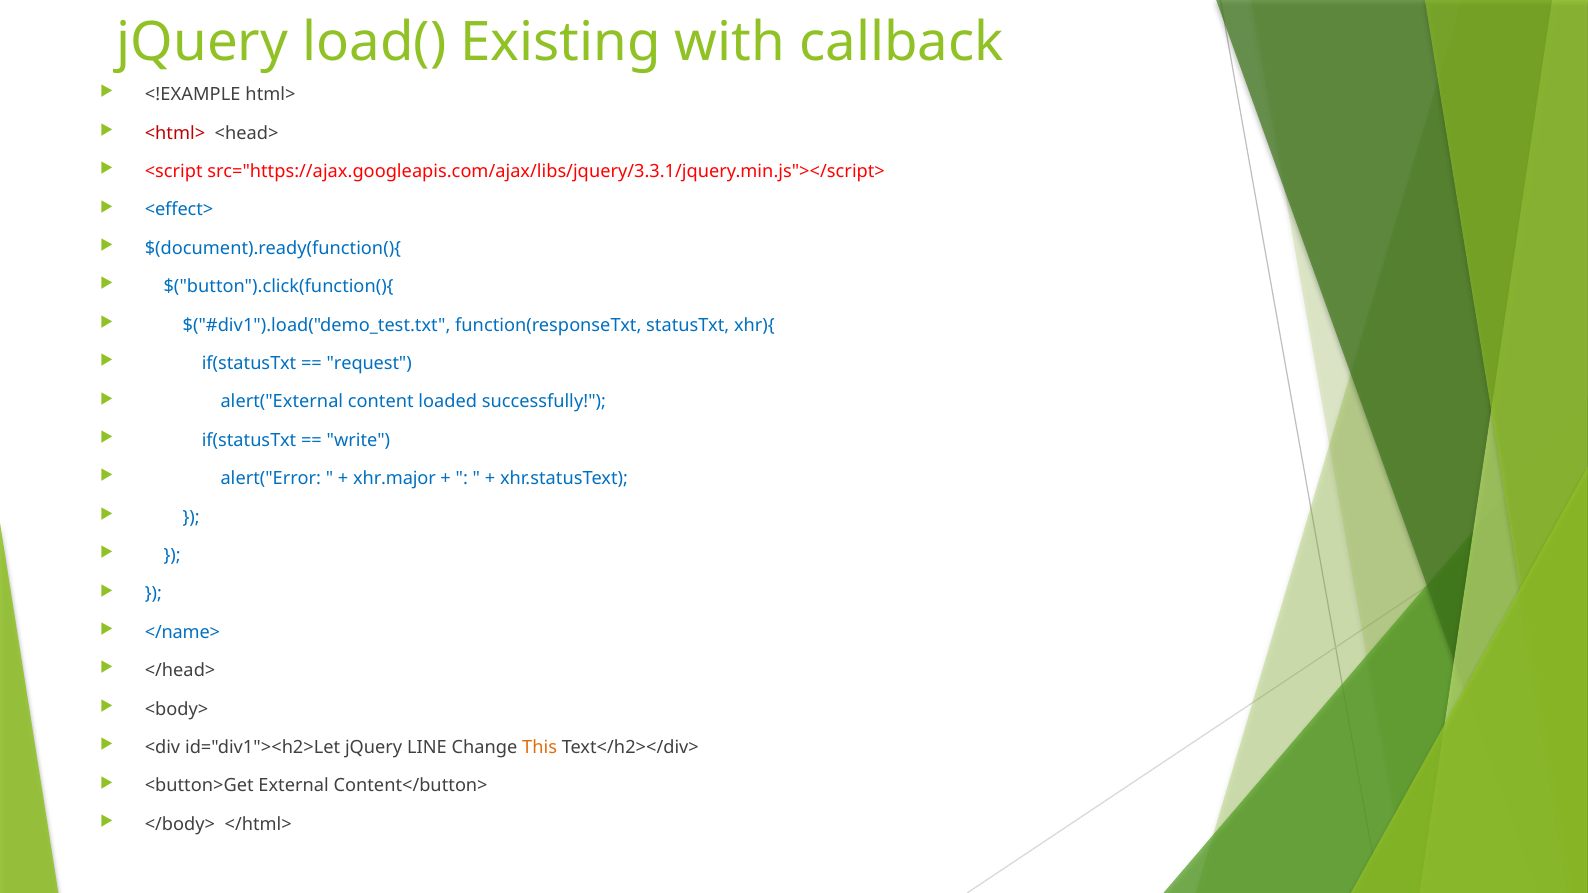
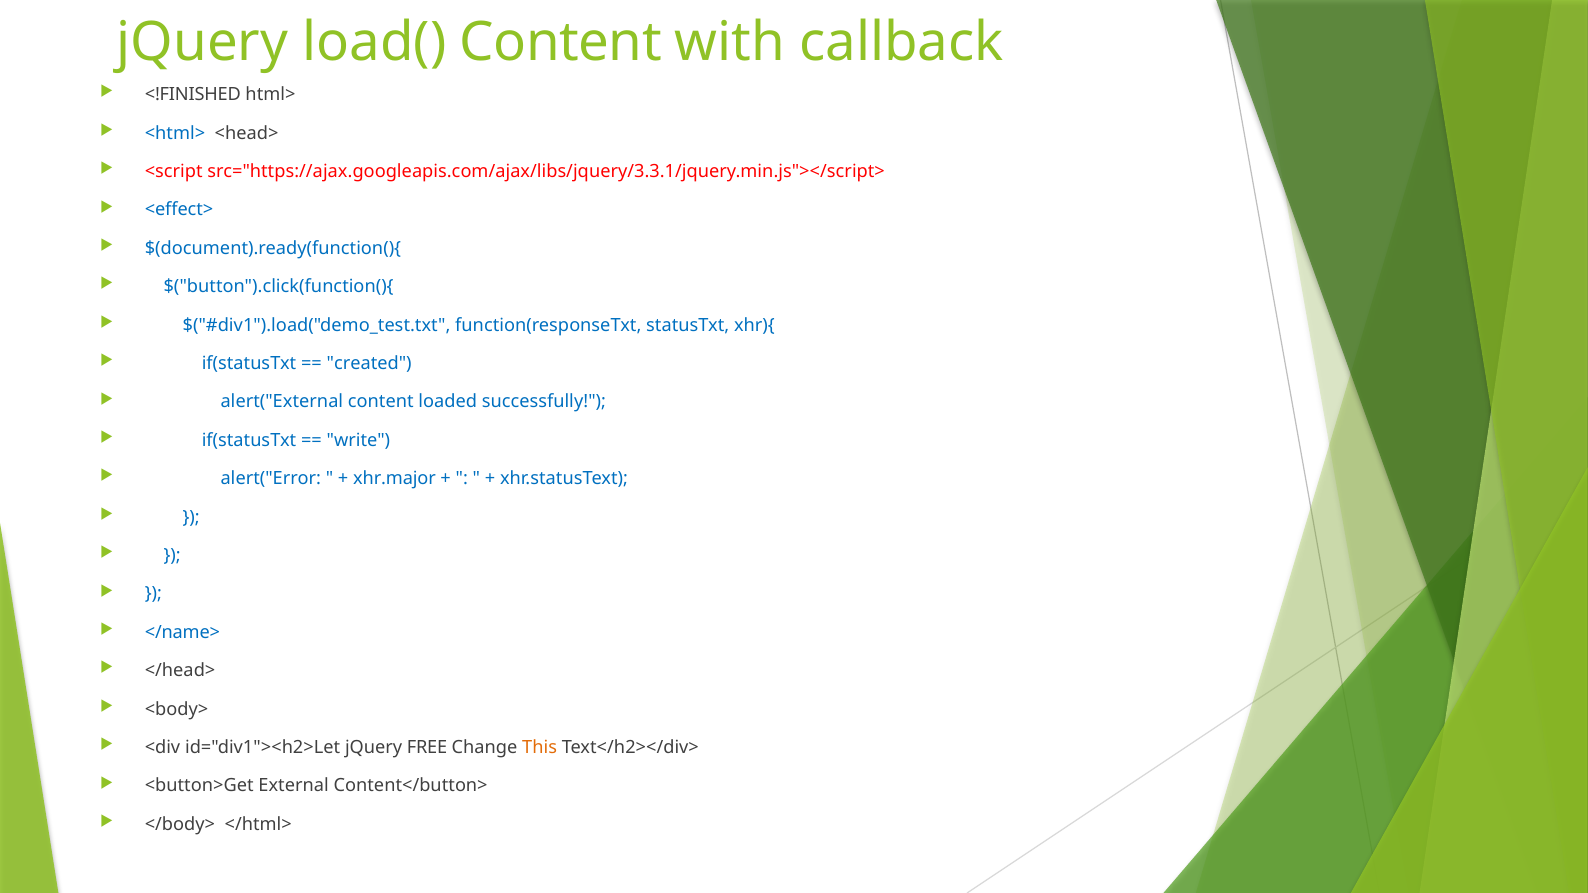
load( Existing: Existing -> Content (561, 43)
<!EXAMPLE: <!EXAMPLE -> <!FINISHED (193, 95)
<html> colour: red -> blue (175, 133)
request: request -> created (369, 364)
LINE: LINE -> FREE (427, 748)
